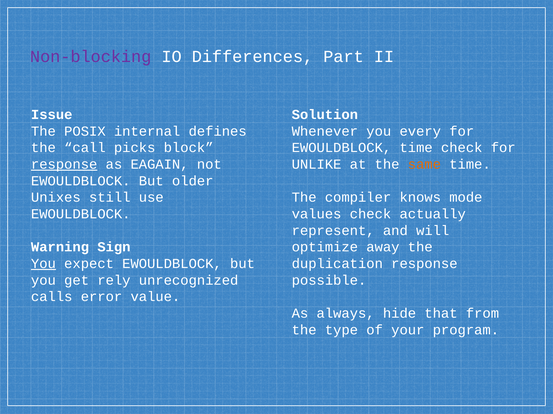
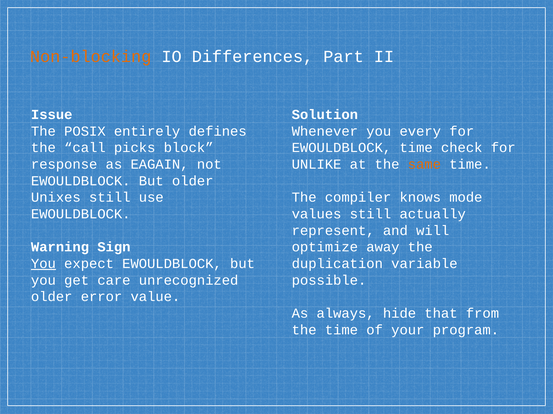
Non-blocking colour: purple -> orange (91, 57)
internal: internal -> entirely (147, 131)
response underline: present -> none (64, 165)
values check: check -> still (370, 214)
duplication response: response -> variable (424, 264)
rely: rely -> care (114, 281)
calls: calls -> older (52, 297)
the type: type -> time (341, 330)
